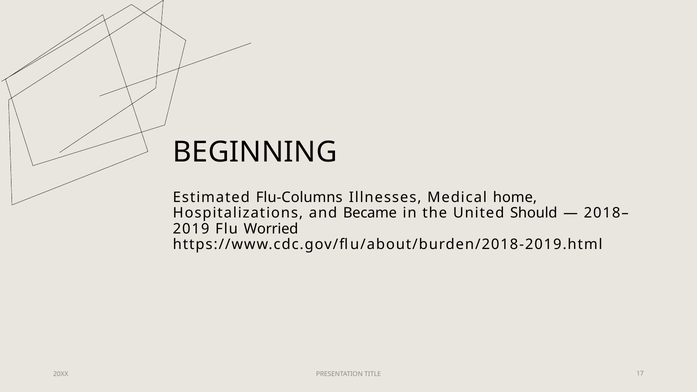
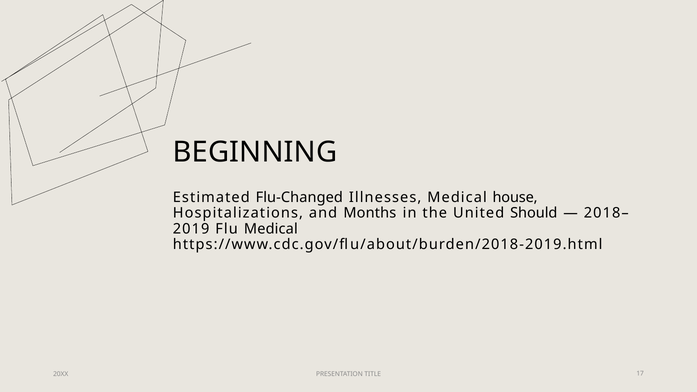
Flu-Columns: Flu-Columns -> Flu-Changed (299, 197)
home: home -> house (515, 197)
Became: Became -> Months (370, 213)
Flu Worried: Worried -> Medical (271, 229)
